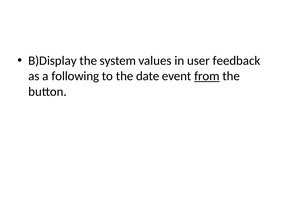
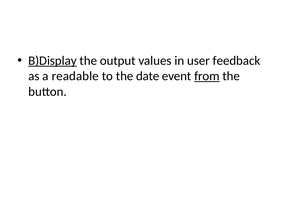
B)Display underline: none -> present (52, 61)
system: system -> output (118, 61)
following: following -> readable (75, 76)
